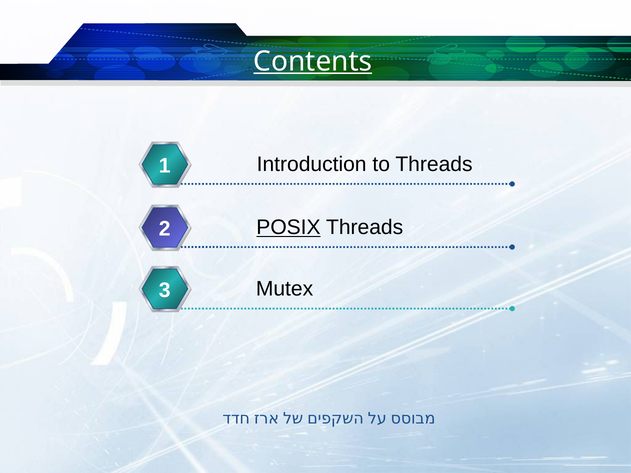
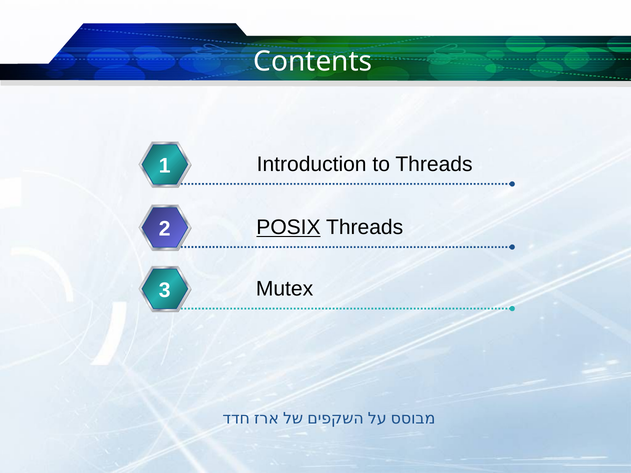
Contents underline: present -> none (313, 61)
